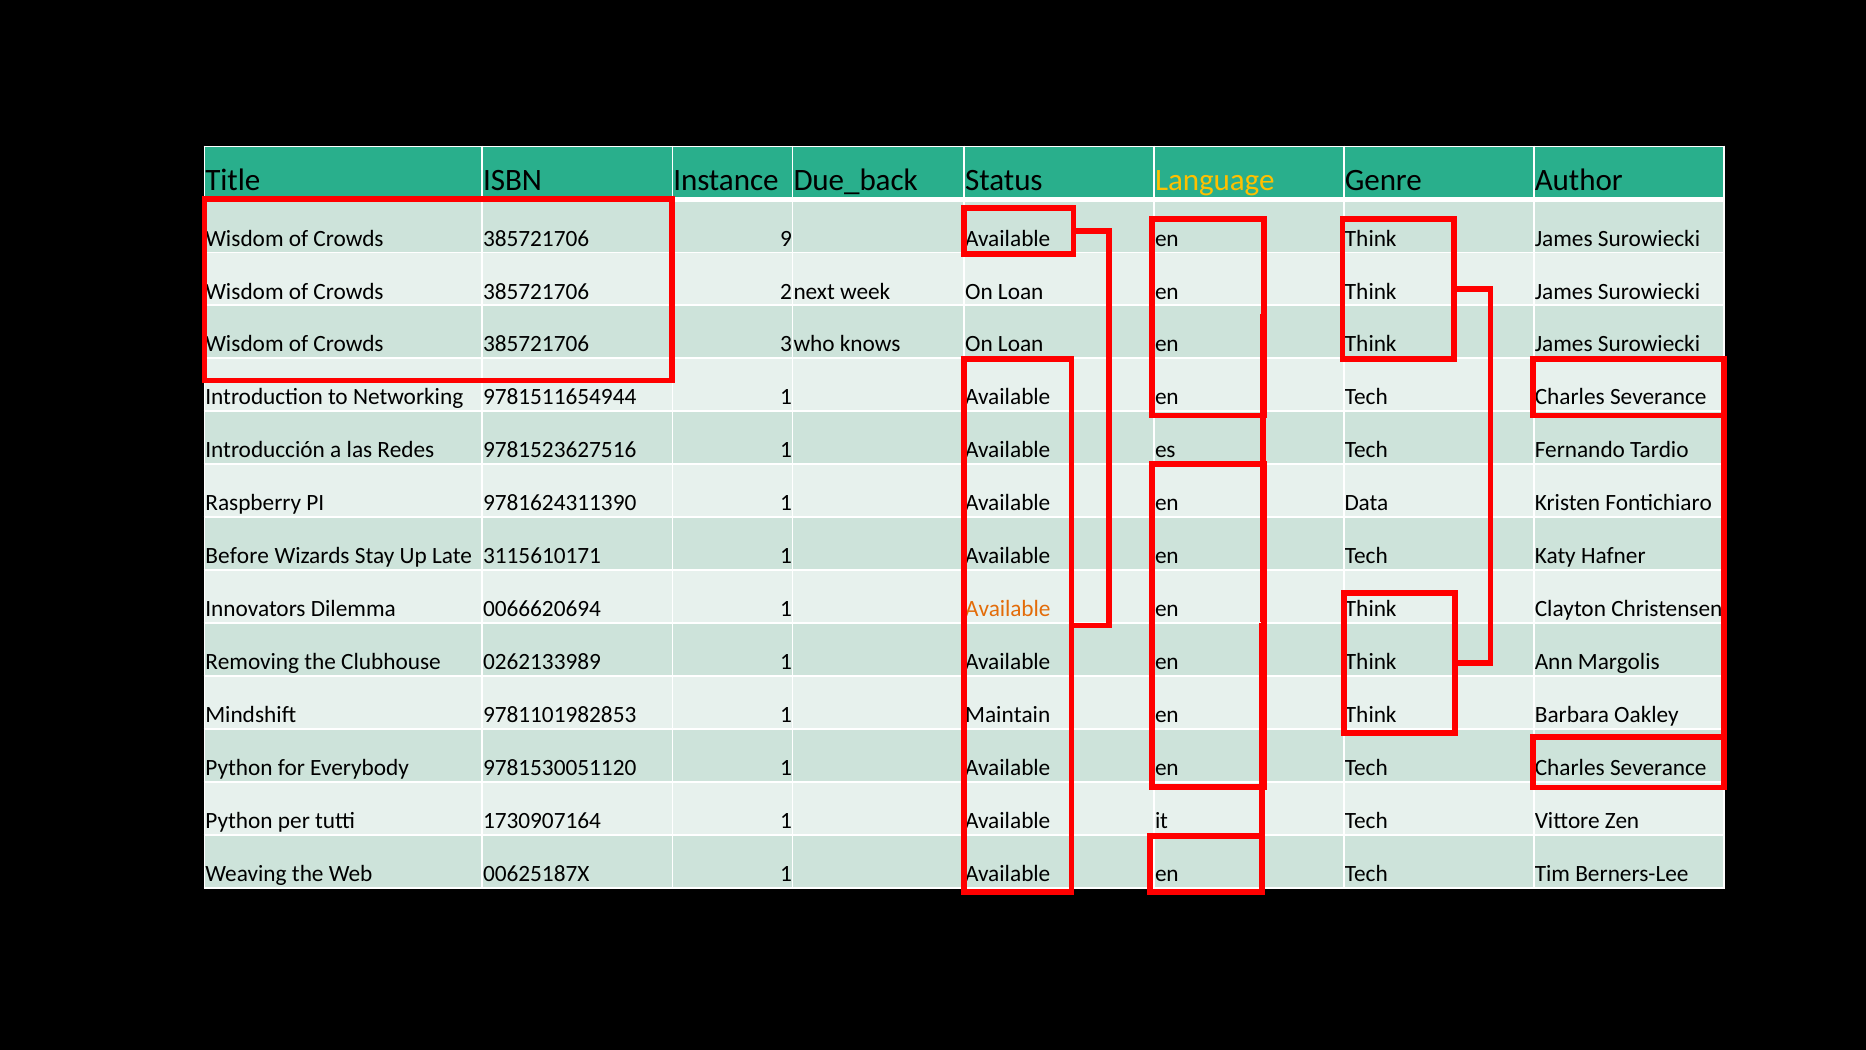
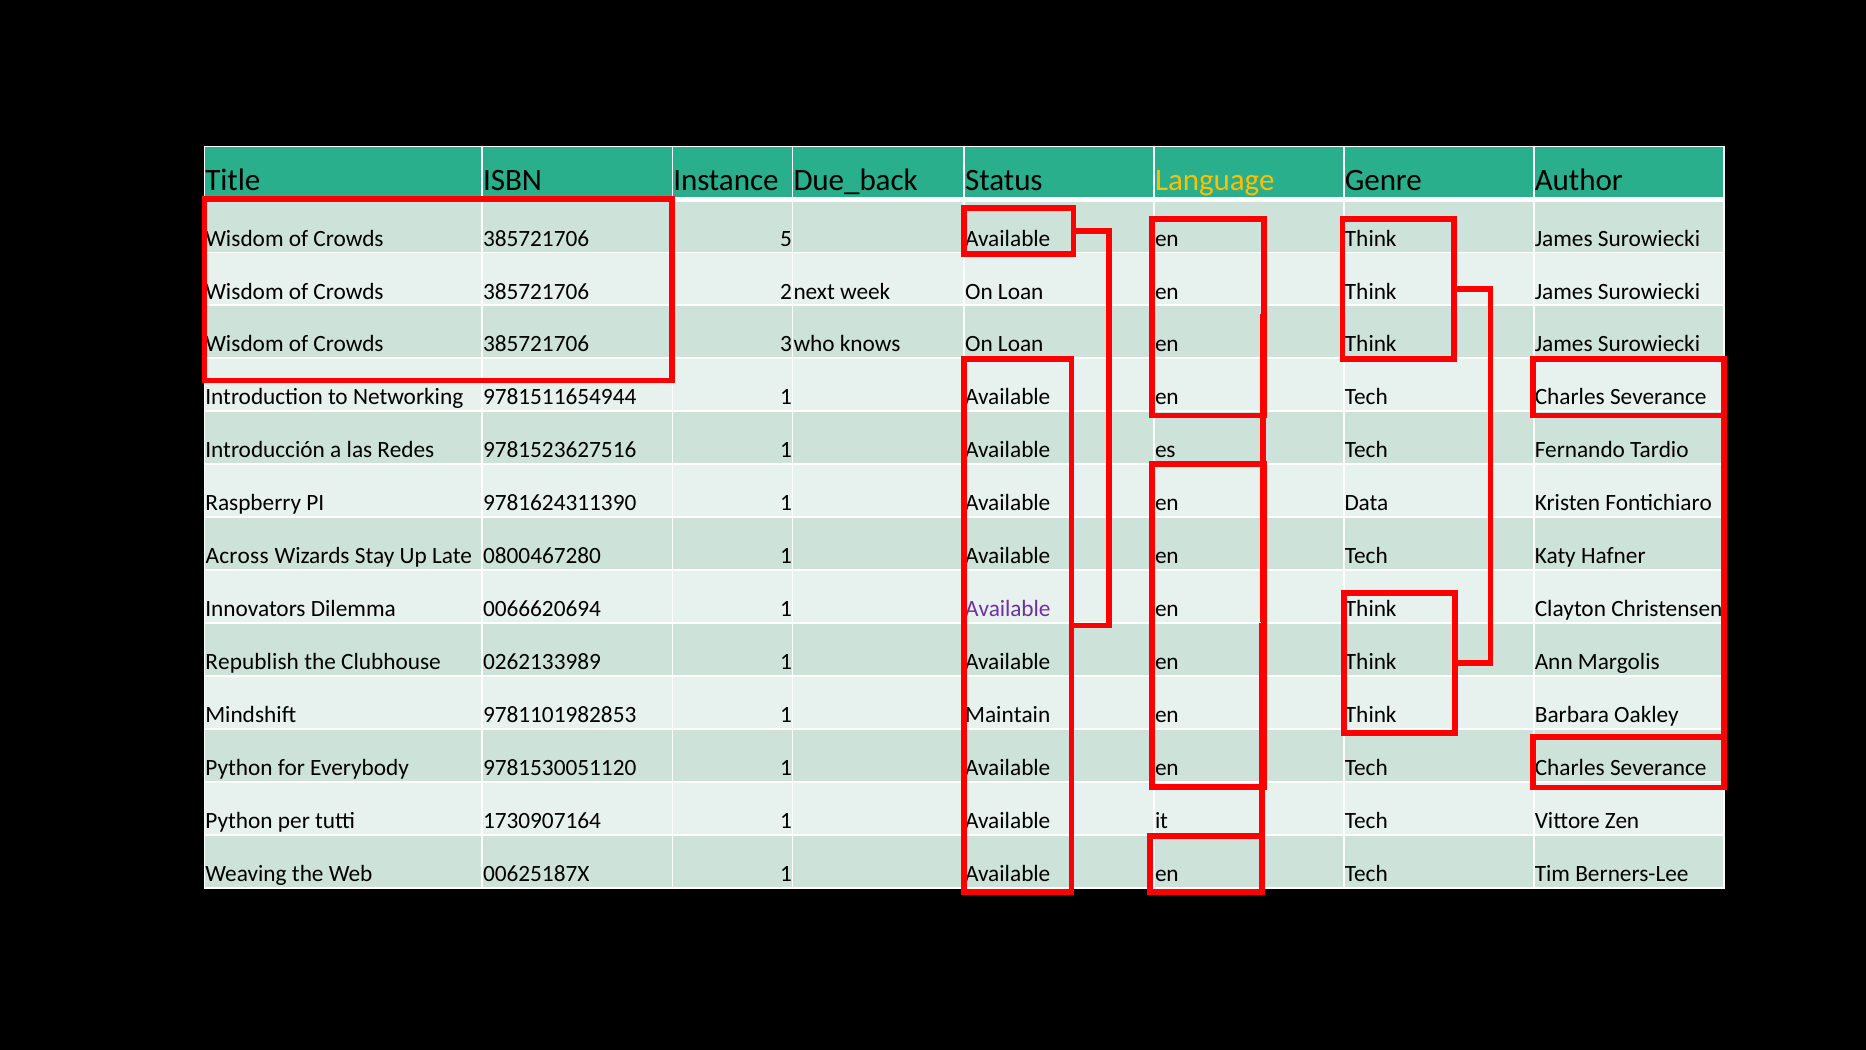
9: 9 -> 5 (786, 238)
Before: Before -> Across (237, 556)
3115610171: 3115610171 -> 0800467280 (542, 556)
Available colour: orange -> purple (1008, 609)
Removing: Removing -> Republish (252, 662)
